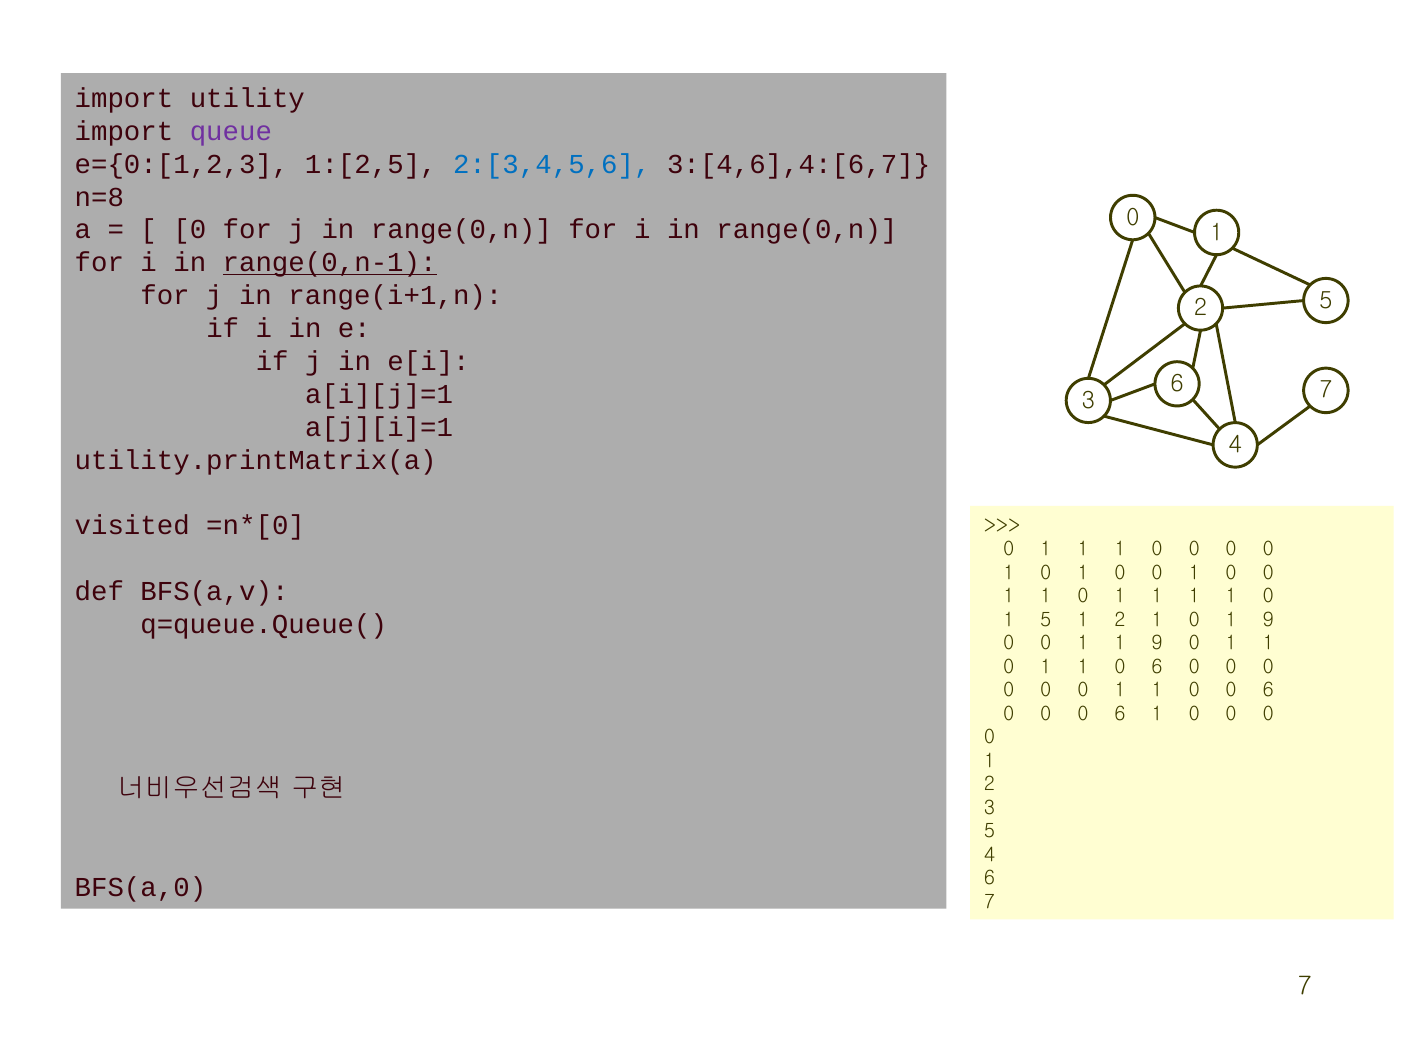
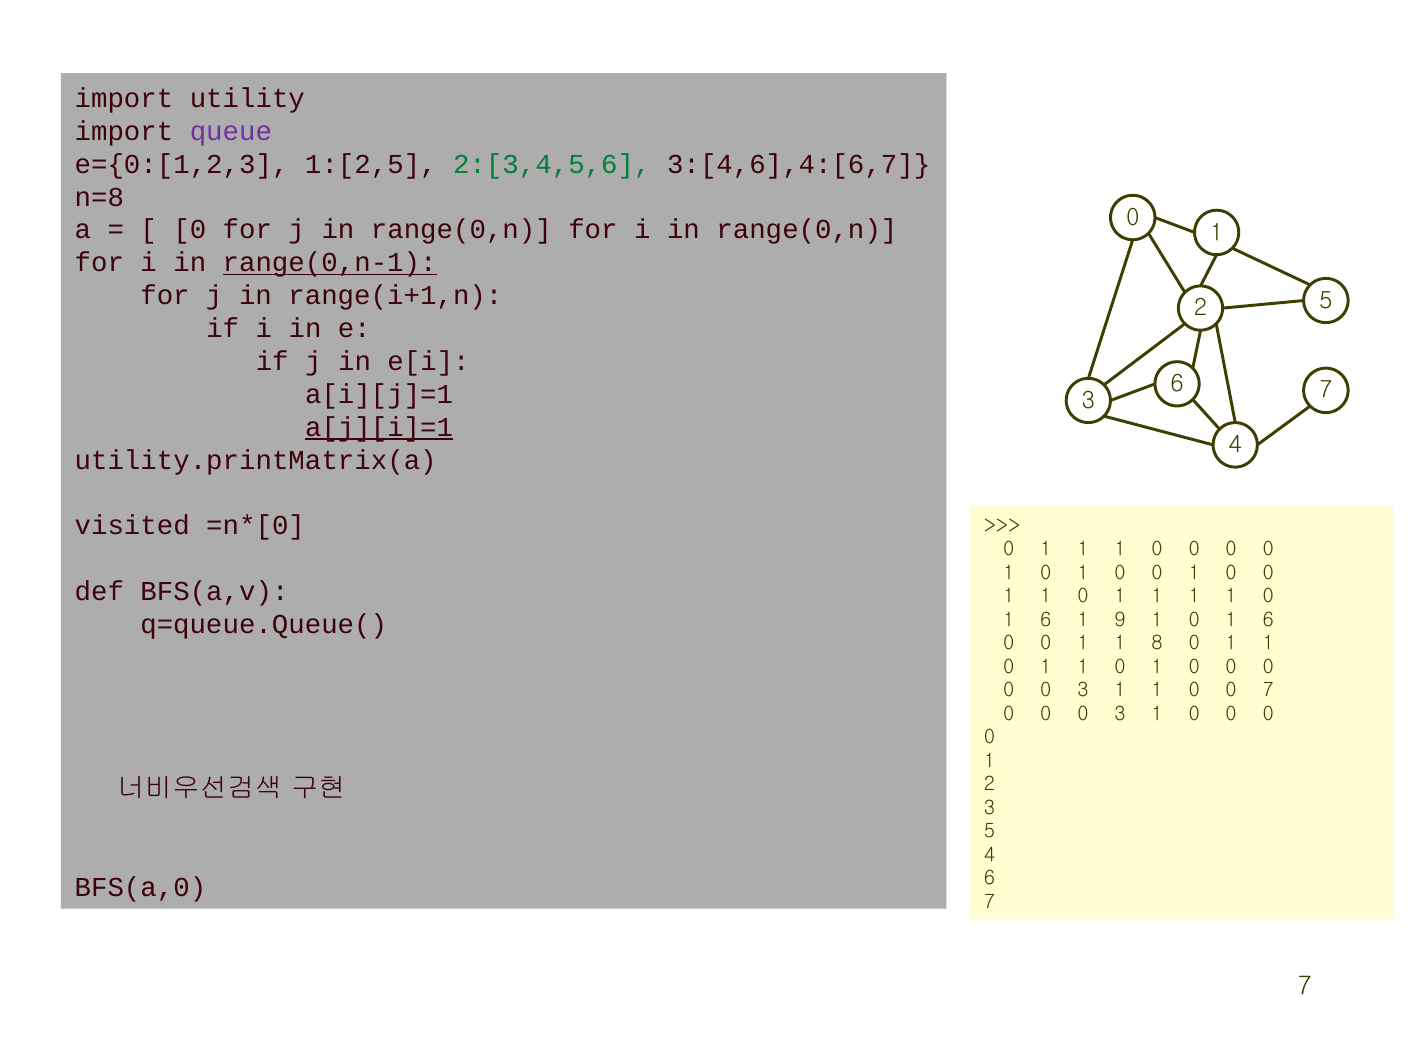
2:[3,4,5,6 colour: blue -> green (552, 164)
a[j][i]=1 underline: none -> present (379, 427)
5: 5 -> 6 (1046, 620)
2: 2 -> 9 (1120, 620)
9: 9 -> 6 (1268, 620)
1 1 9: 9 -> 8 (1157, 643)
6: 6 -> 1 (1157, 667)
0: 0 -> 3 (1083, 691)
1 0 0 6: 6 -> 7 (1268, 691)
6: 6 -> 3 (1120, 714)
